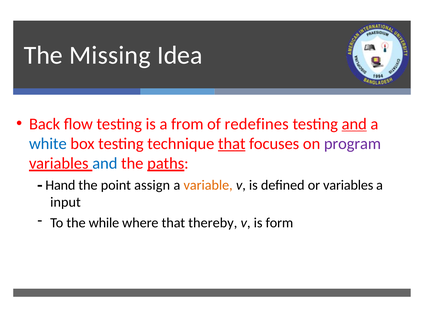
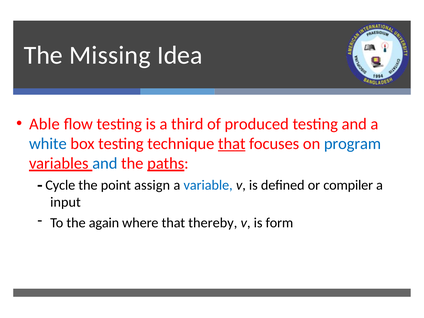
Back: Back -> Able (44, 124)
from: from -> third (187, 124)
redefines: redefines -> produced (257, 124)
and underline: present -> none (354, 124)
program colour: purple -> blue (352, 144)
Hand: Hand -> Cycle (60, 185)
variable colour: orange -> blue (208, 185)
or variables: variables -> compiler (348, 185)
while: while -> again (104, 223)
